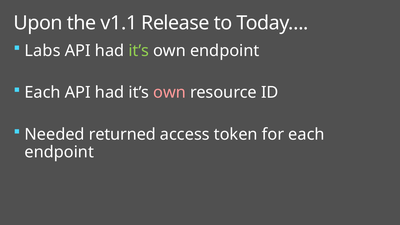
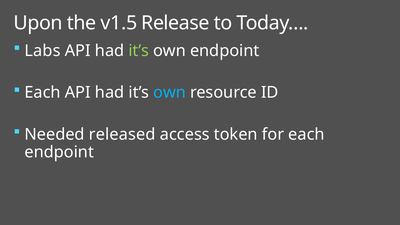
v1.1: v1.1 -> v1.5 (119, 23)
own colour: pink -> light blue (170, 92)
returned: returned -> released (122, 134)
